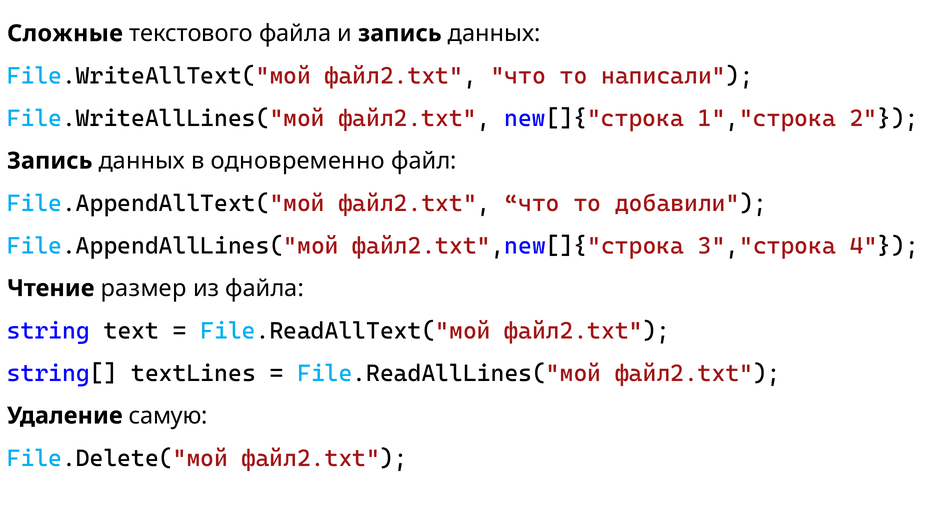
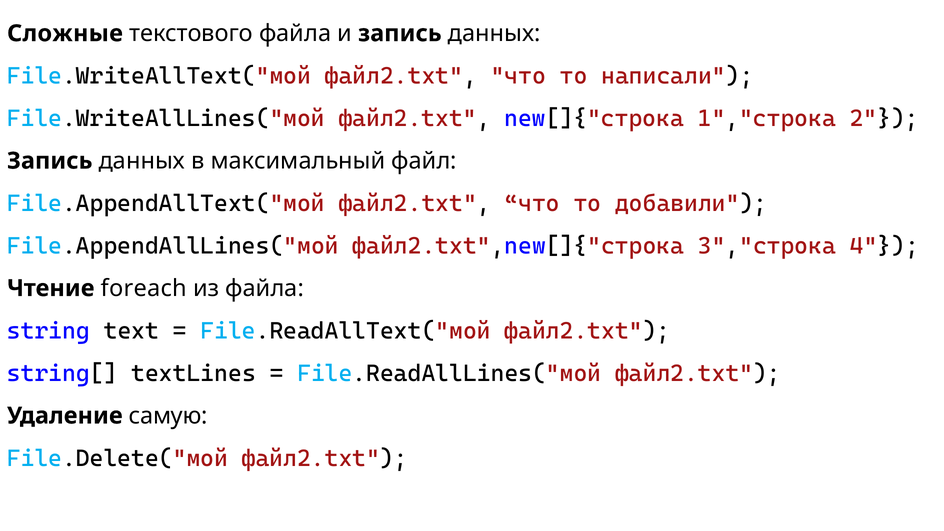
одновременно: одновременно -> максимальный (298, 161)
размер: размер -> foreach (144, 288)
